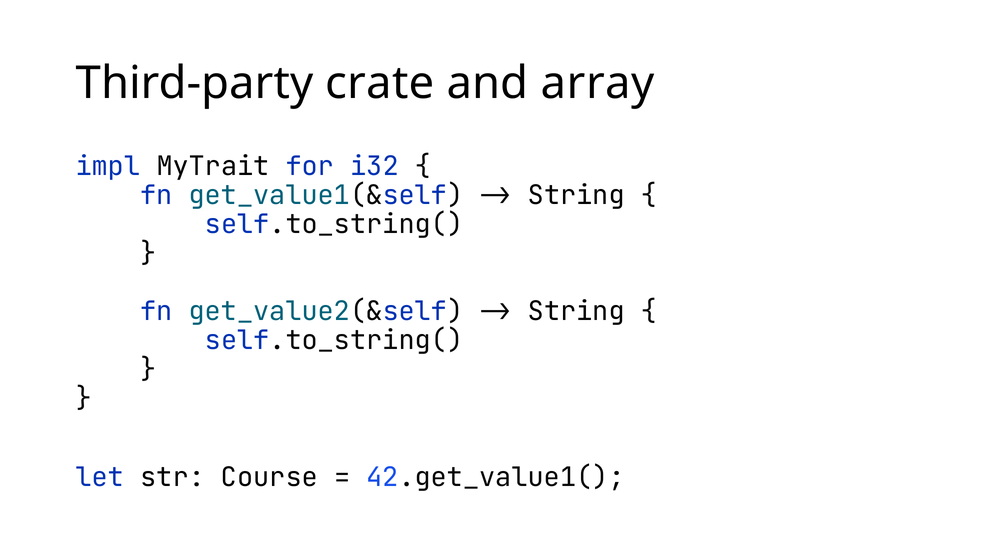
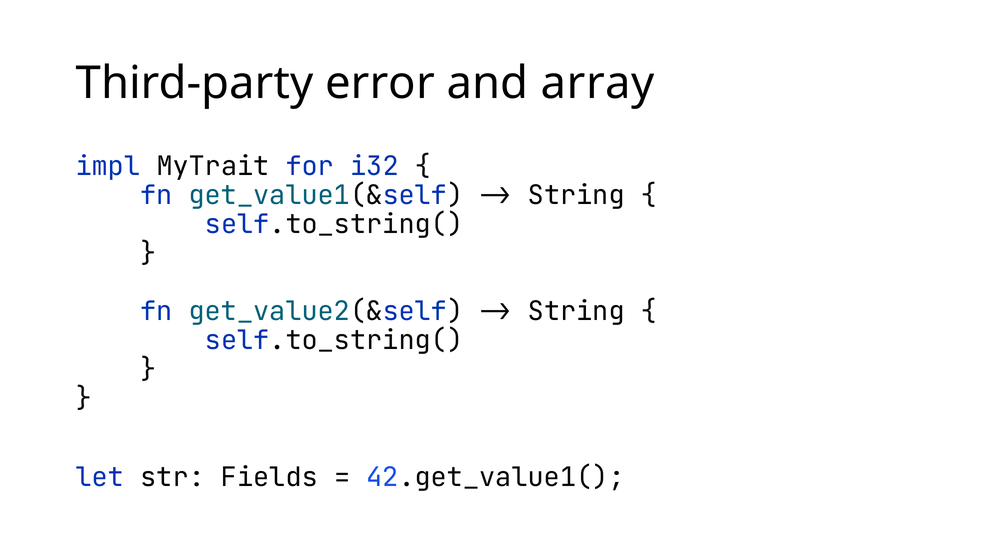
crate: crate -> error (380, 83)
Course: Course -> Fields (269, 478)
